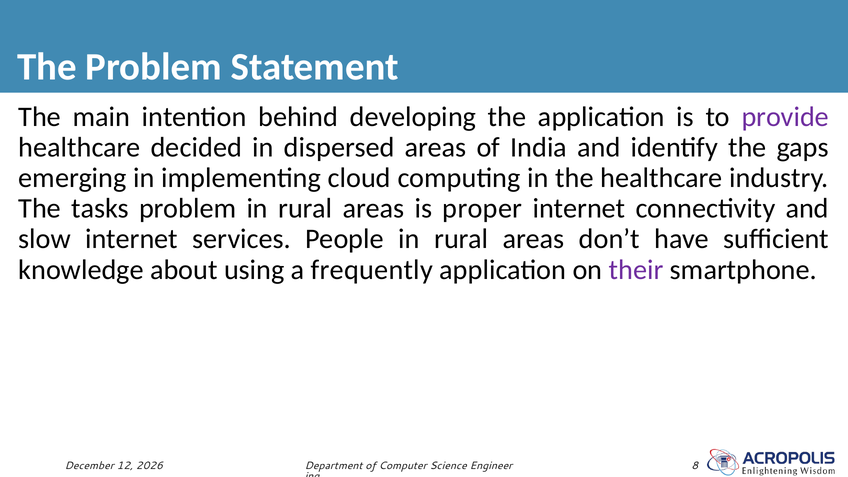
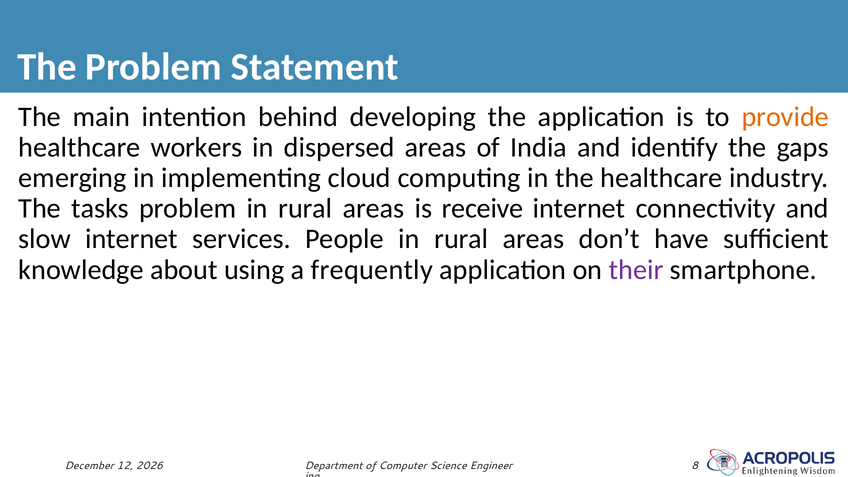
provide colour: purple -> orange (785, 117)
decided: decided -> workers (196, 147)
proper: proper -> receive (483, 209)
